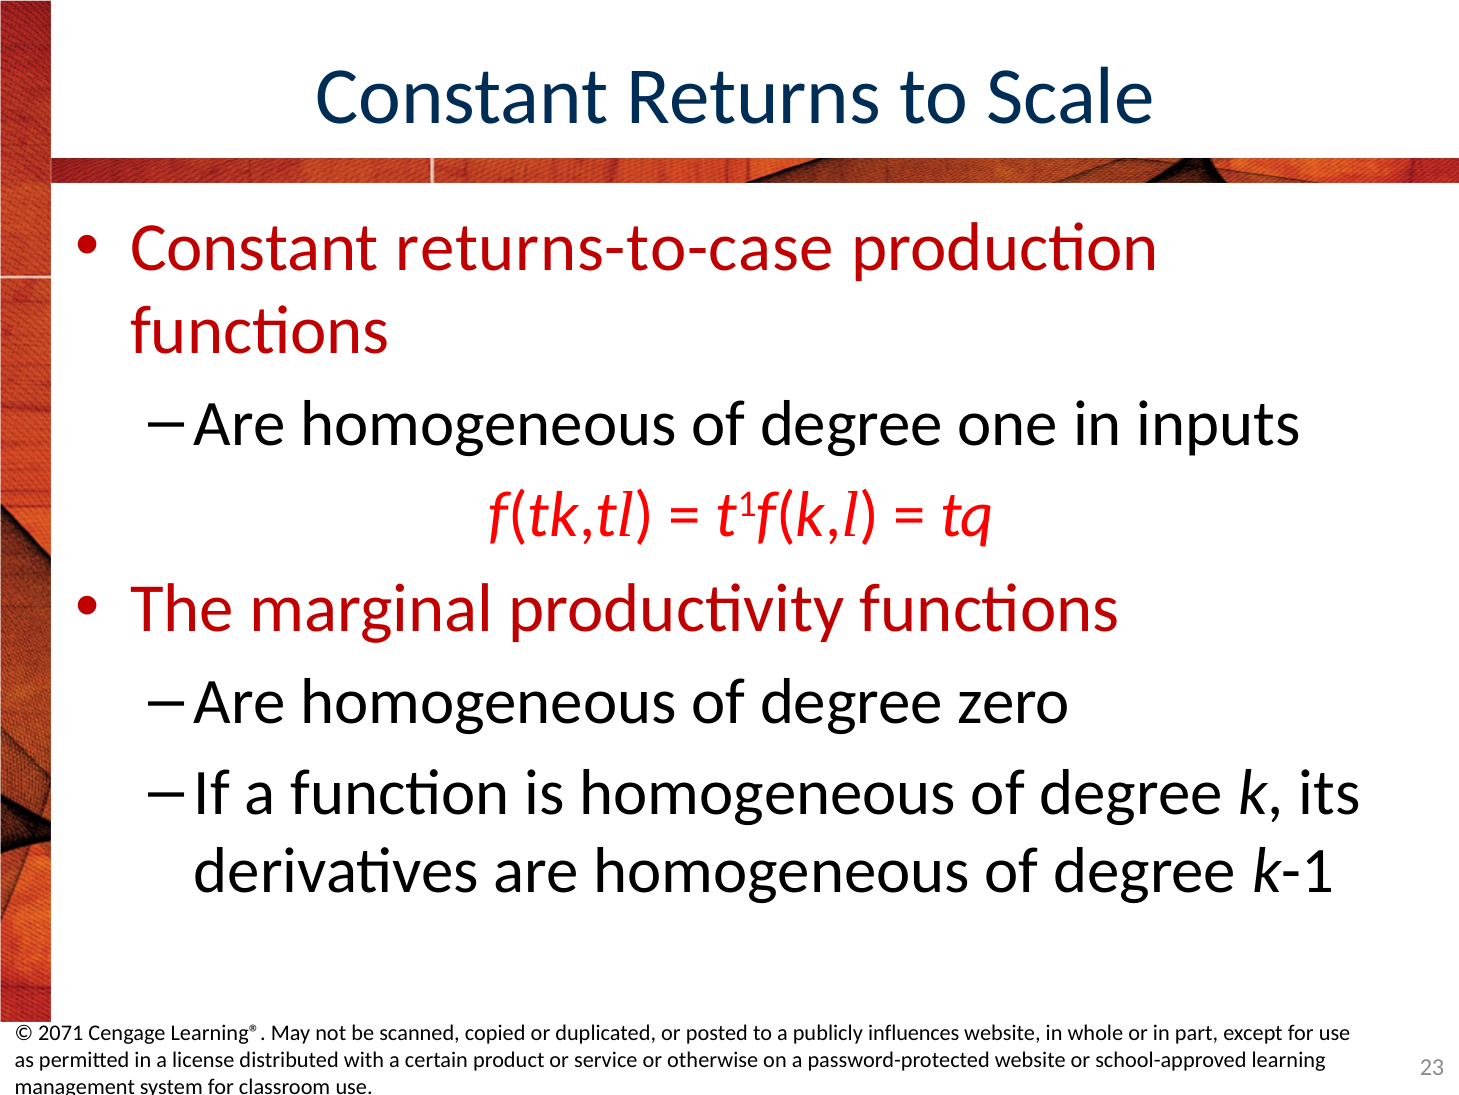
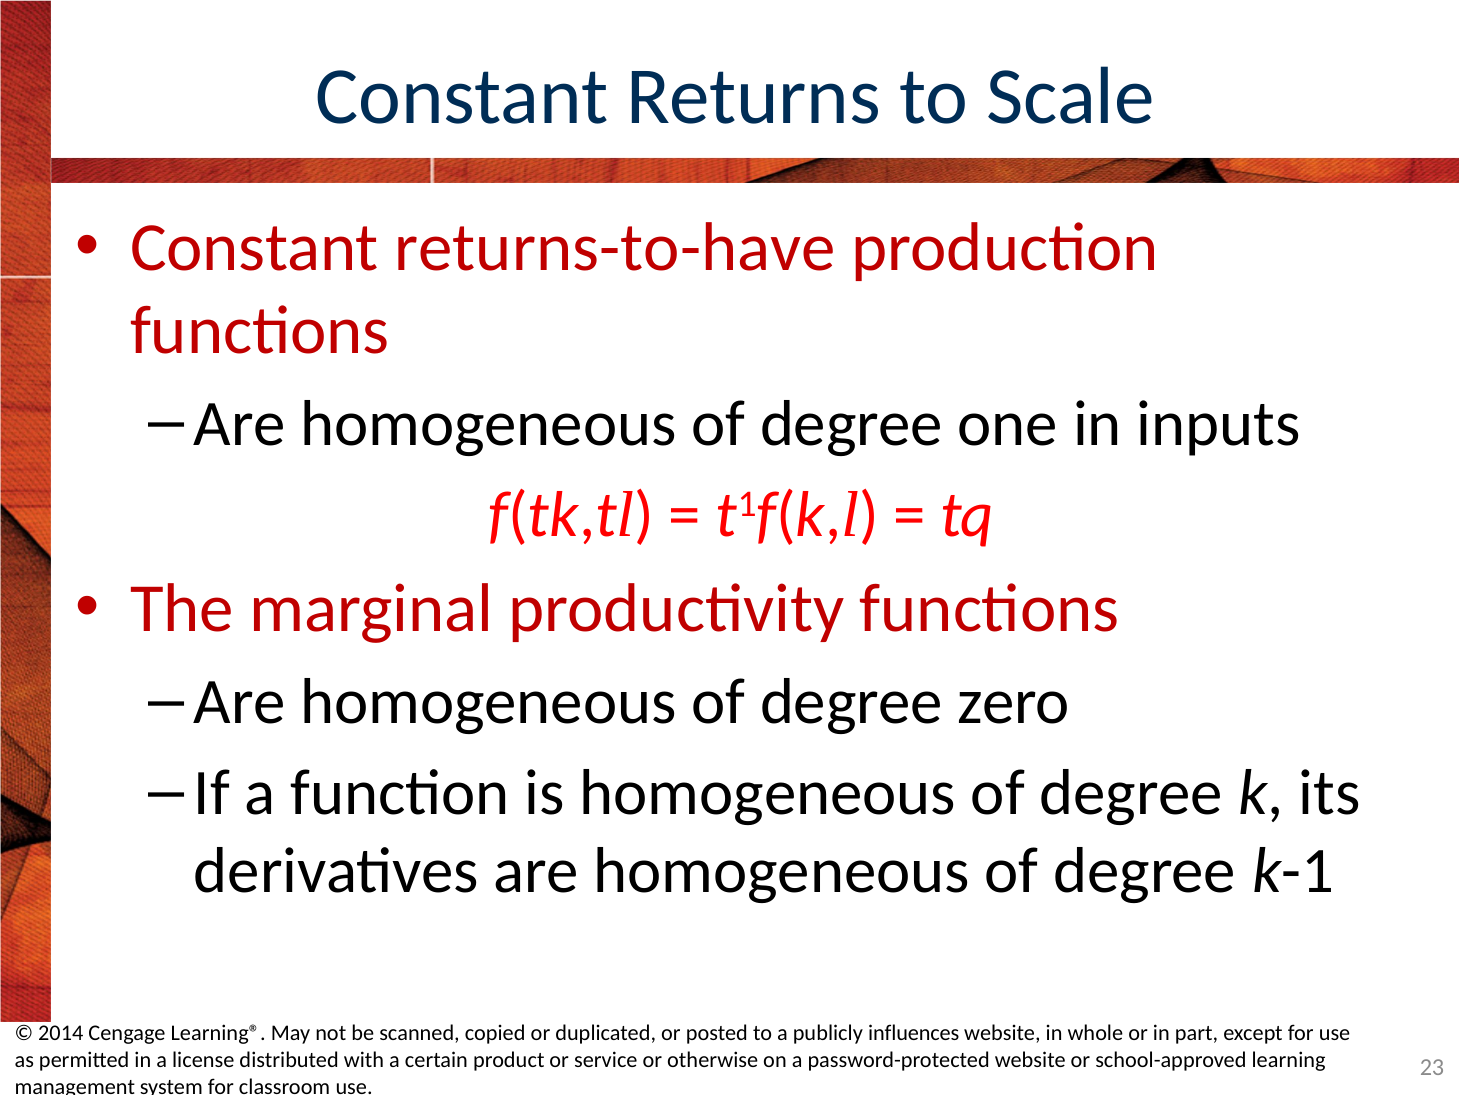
returns-to-case: returns-to-case -> returns-to-have (615, 248)
2071: 2071 -> 2014 (61, 1032)
